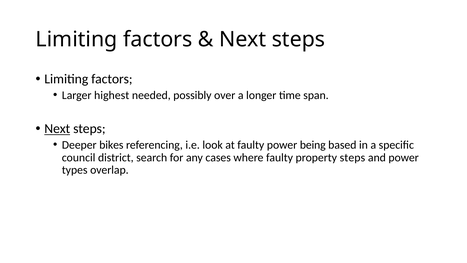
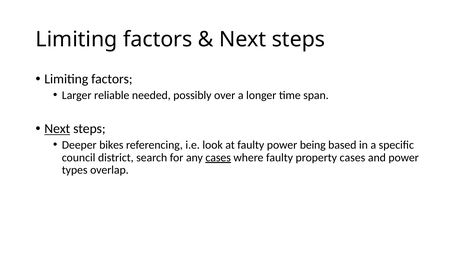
highest: highest -> reliable (112, 95)
cases underline: none -> present (218, 157)
property steps: steps -> cases (352, 157)
